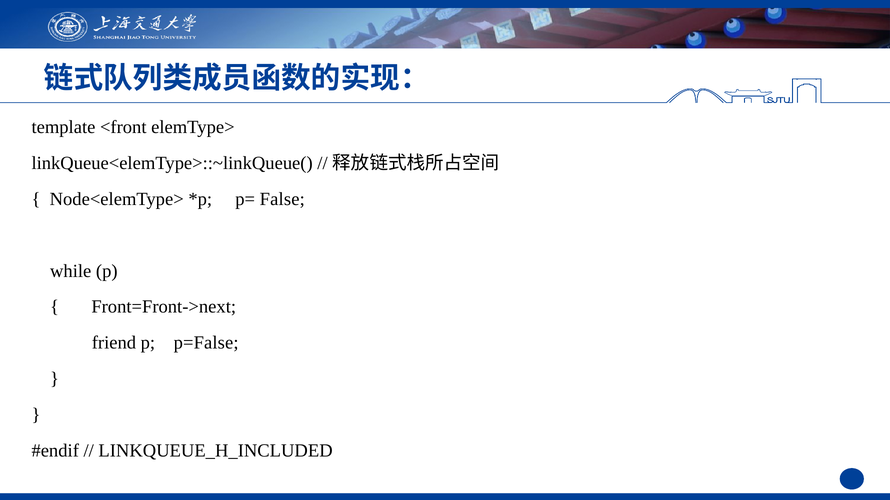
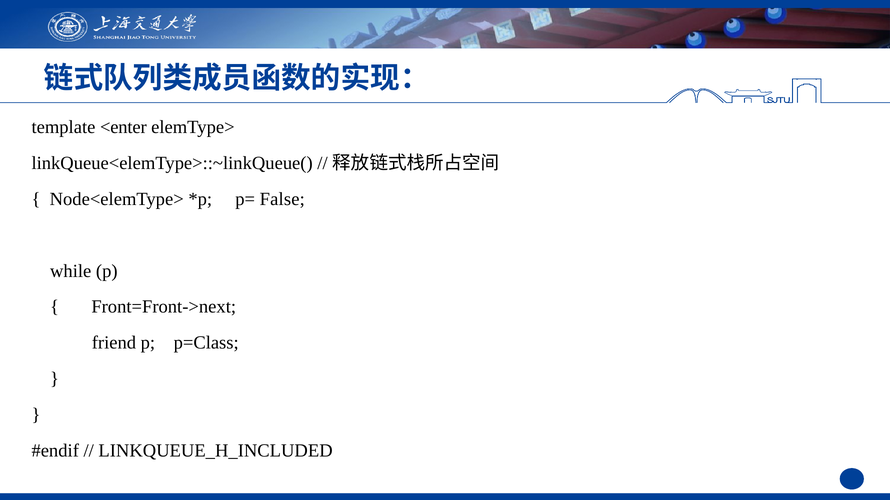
<front: <front -> <enter (123, 127)
p=False: p=False -> p=Class (206, 343)
